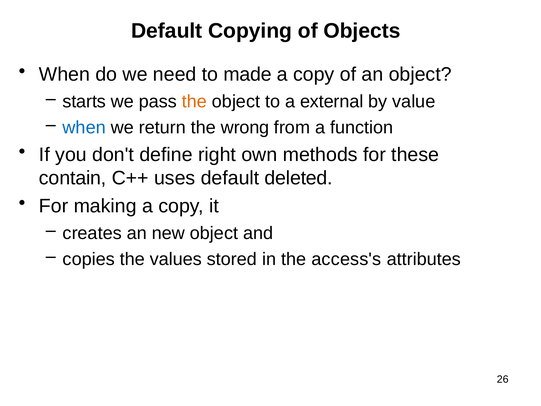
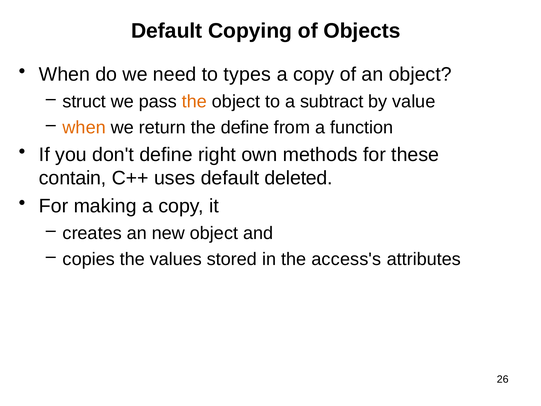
made: made -> types (247, 74)
starts: starts -> struct (84, 101)
external: external -> subtract (332, 101)
when colour: blue -> orange (84, 128)
the wrong: wrong -> define (245, 128)
